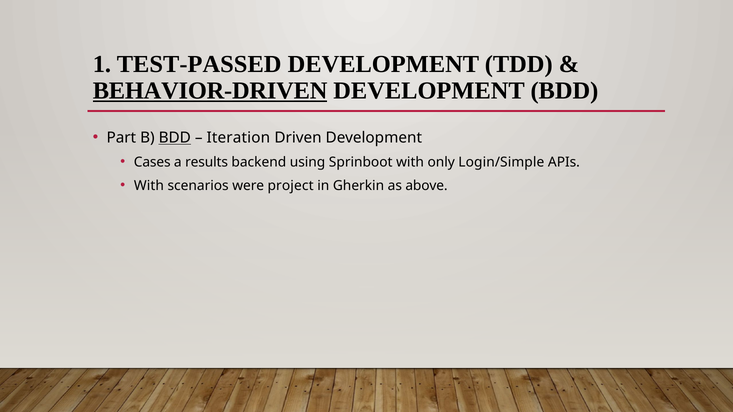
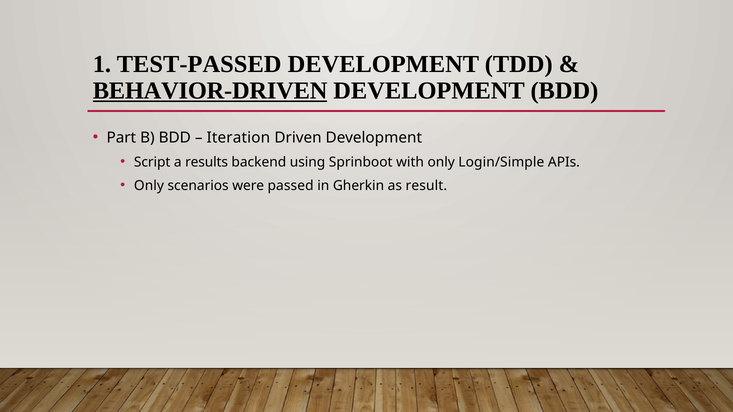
BDD underline: present -> none (175, 138)
Cases: Cases -> Script (152, 162)
With: With -> Only (149, 186)
project: project -> passed (291, 186)
above: above -> result (426, 186)
